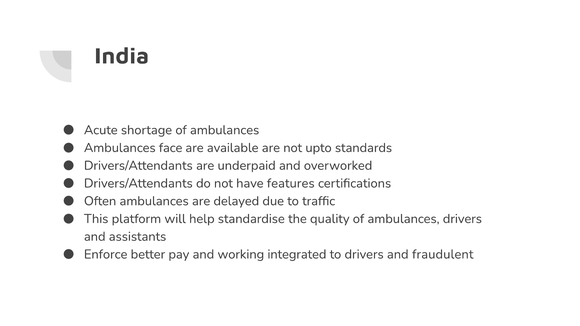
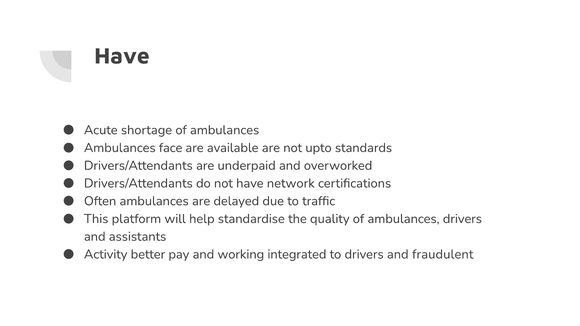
India: India -> Have (122, 56)
features: features -> network (291, 183)
Enforce: Enforce -> Activity (106, 254)
